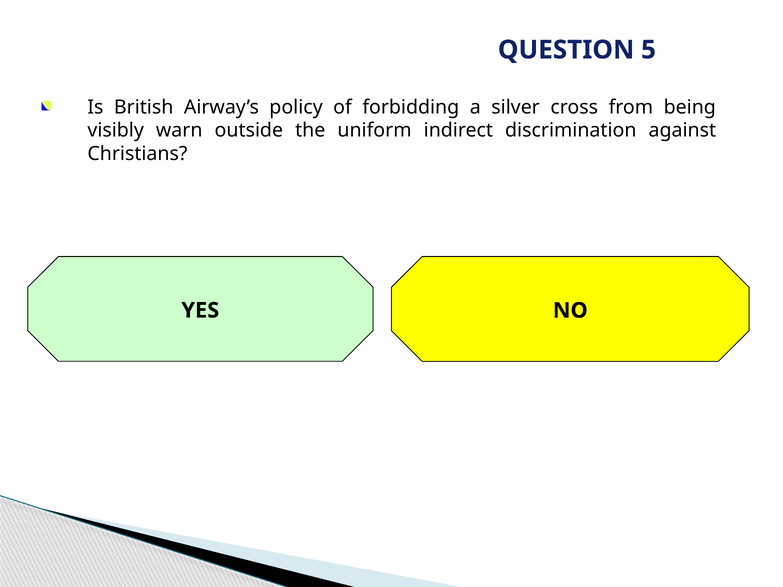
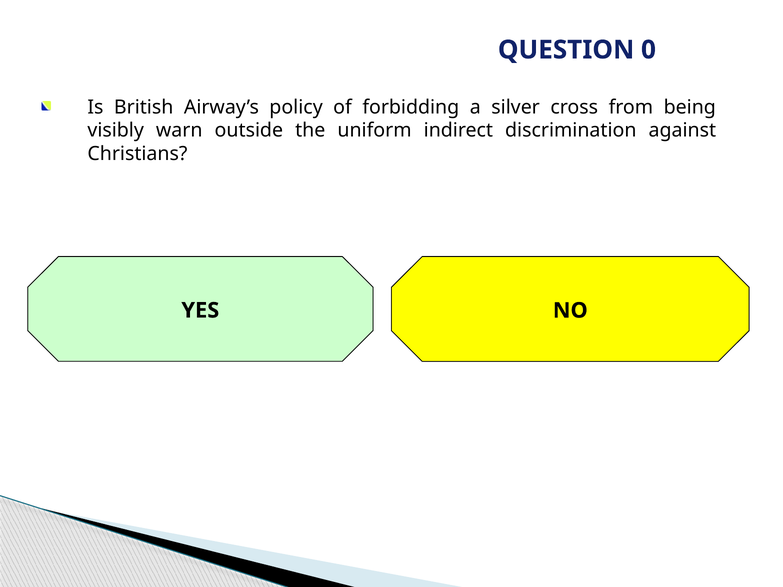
5: 5 -> 0 (648, 50)
